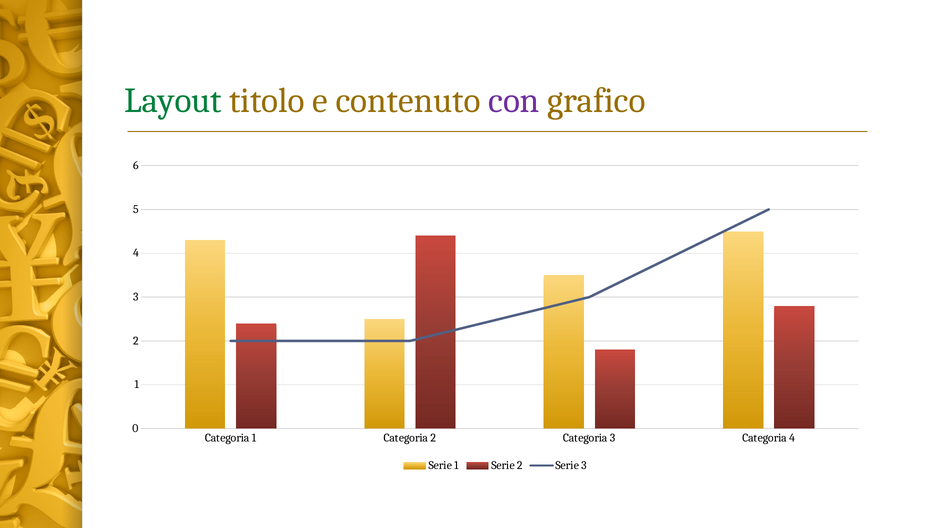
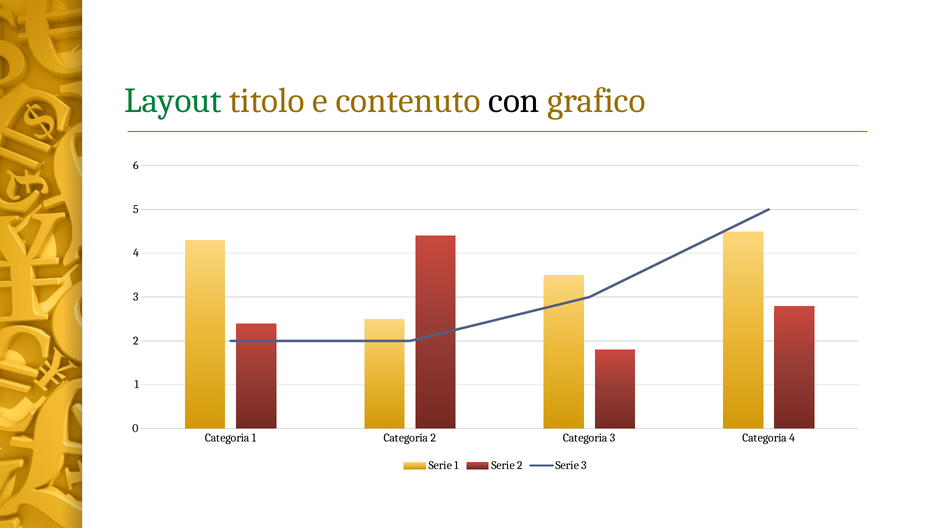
con colour: purple -> black (514, 100)
